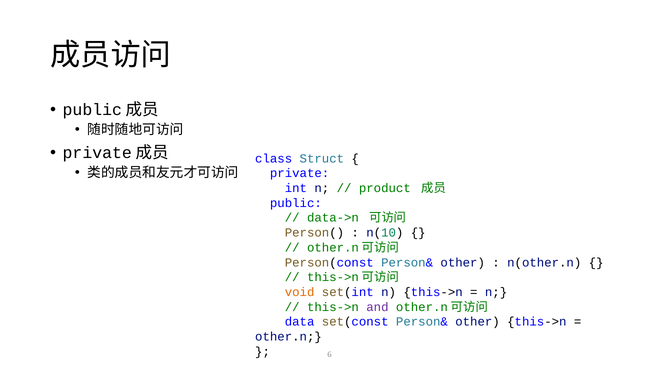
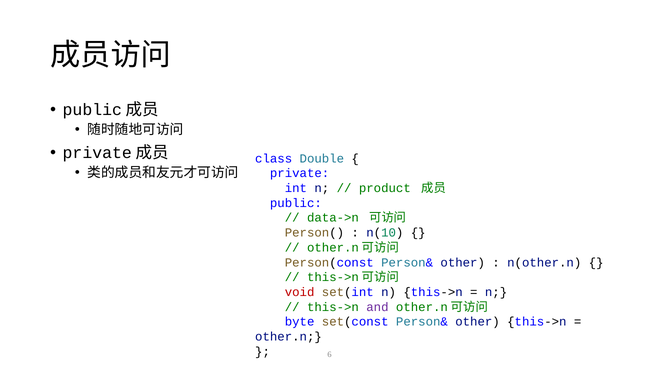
Struct: Struct -> Double (322, 158)
void colour: orange -> red (300, 292)
data: data -> byte (300, 322)
